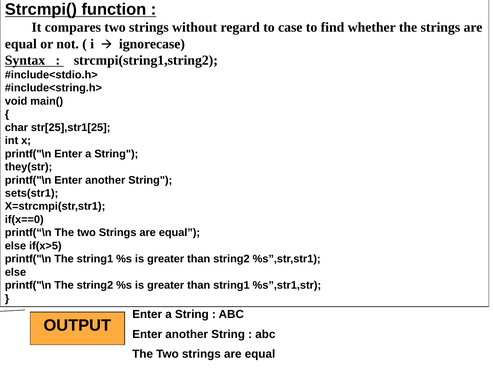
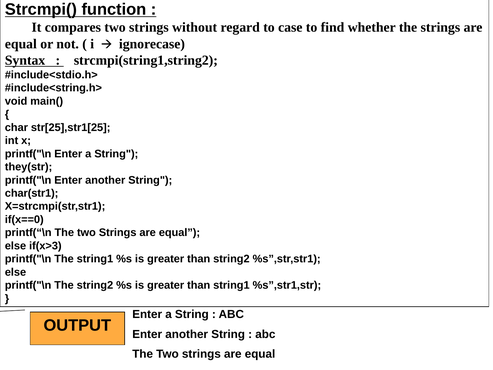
sets(str1: sets(str1 -> char(str1 (32, 193)
if(x>5: if(x>5 -> if(x>3 (45, 246)
